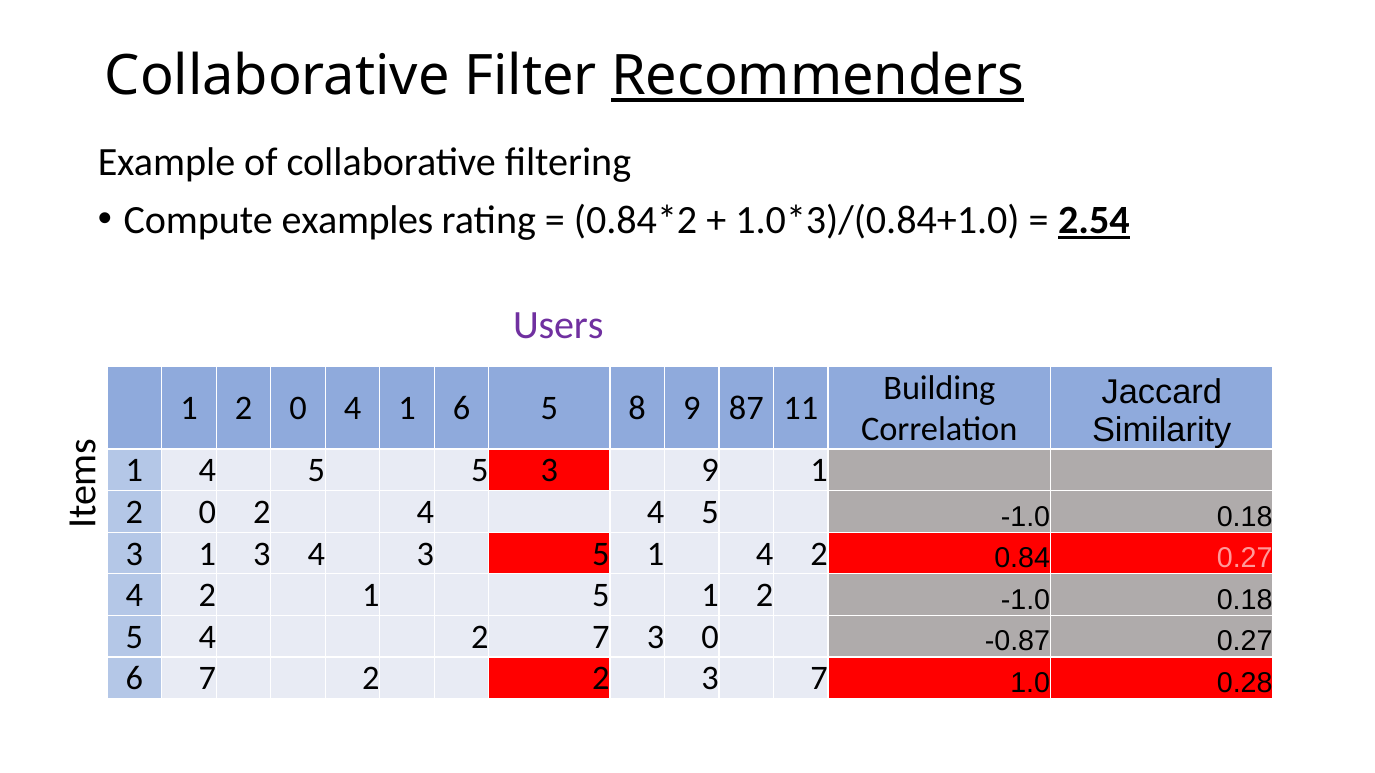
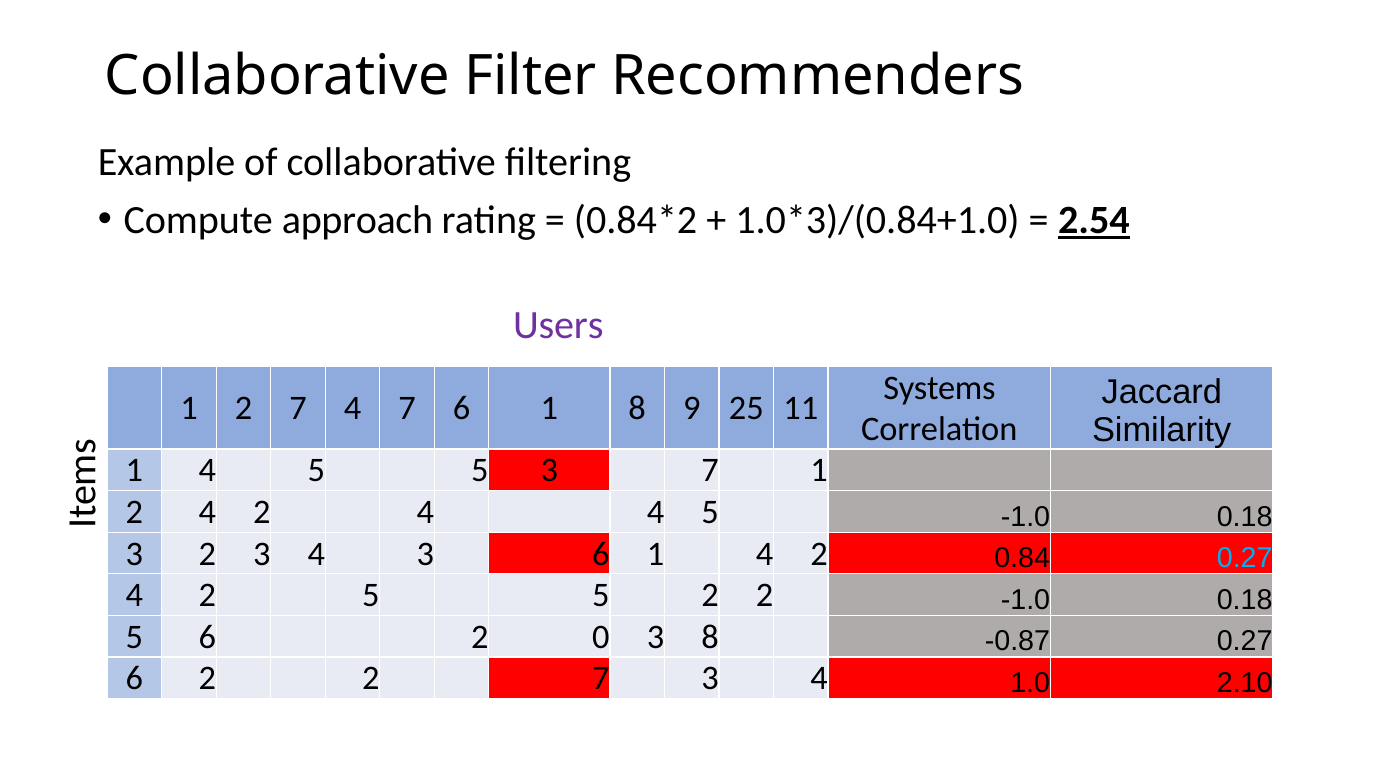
Recommenders underline: present -> none (818, 76)
examples: examples -> approach (357, 220)
Building: Building -> Systems (939, 388)
0: 0 -> 7 (298, 408)
4 1: 1 -> 7 (407, 408)
5: 5 -> 1 (549, 408)
87: 87 -> 25 (746, 408)
3 9: 9 -> 7 (710, 471)
0: 0 -> 4 (207, 512)
3 1: 1 -> 2 (207, 554)
3 5: 5 -> 6 (601, 554)
0.27 colour: pink -> light blue (1245, 559)
2 1: 1 -> 5 (371, 596)
1: 1 -> 2 (710, 596)
5 4: 4 -> 6 (207, 637)
2 7: 7 -> 0 (601, 637)
3 0: 0 -> 8 (710, 637)
7: 7 -> 2 (207, 679)
2: 2 -> 7 (601, 679)
7: 7 -> 4 (819, 679)
0.28: 0.28 -> 2.10 (1245, 683)
